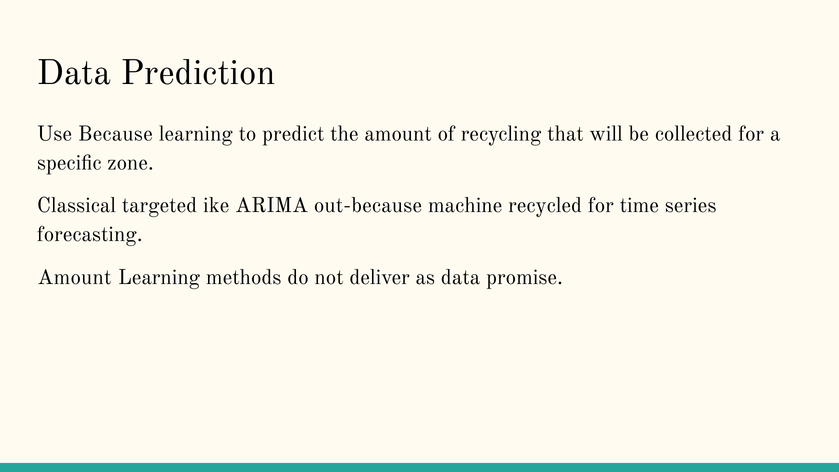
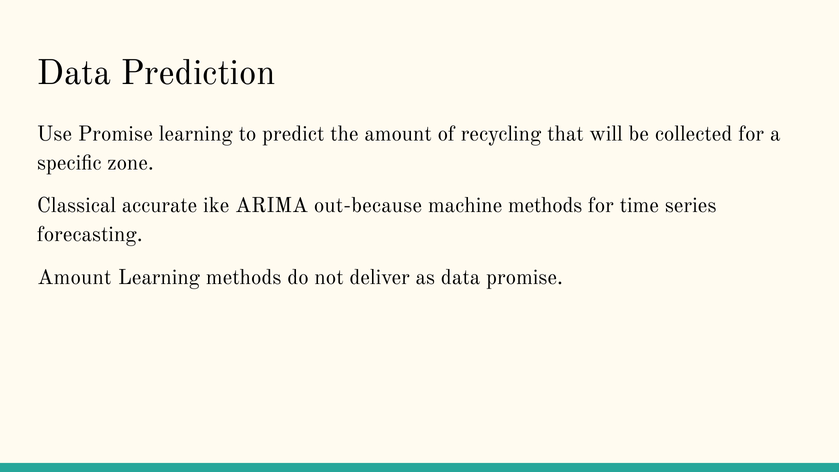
Use Because: Because -> Promise (115, 134)
targeted: targeted -> accurate (160, 206)
machine recycled: recycled -> methods (545, 206)
